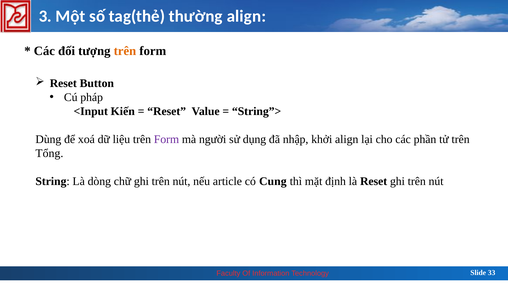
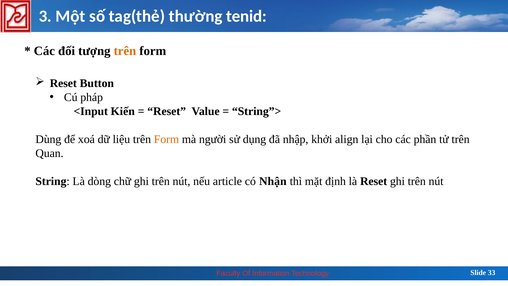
thường align: align -> tenid (247, 16)
Form colour: purple -> orange (166, 139)
Tổng: Tổng -> Quan (50, 153)
Cung: Cung -> Nhận (273, 181)
